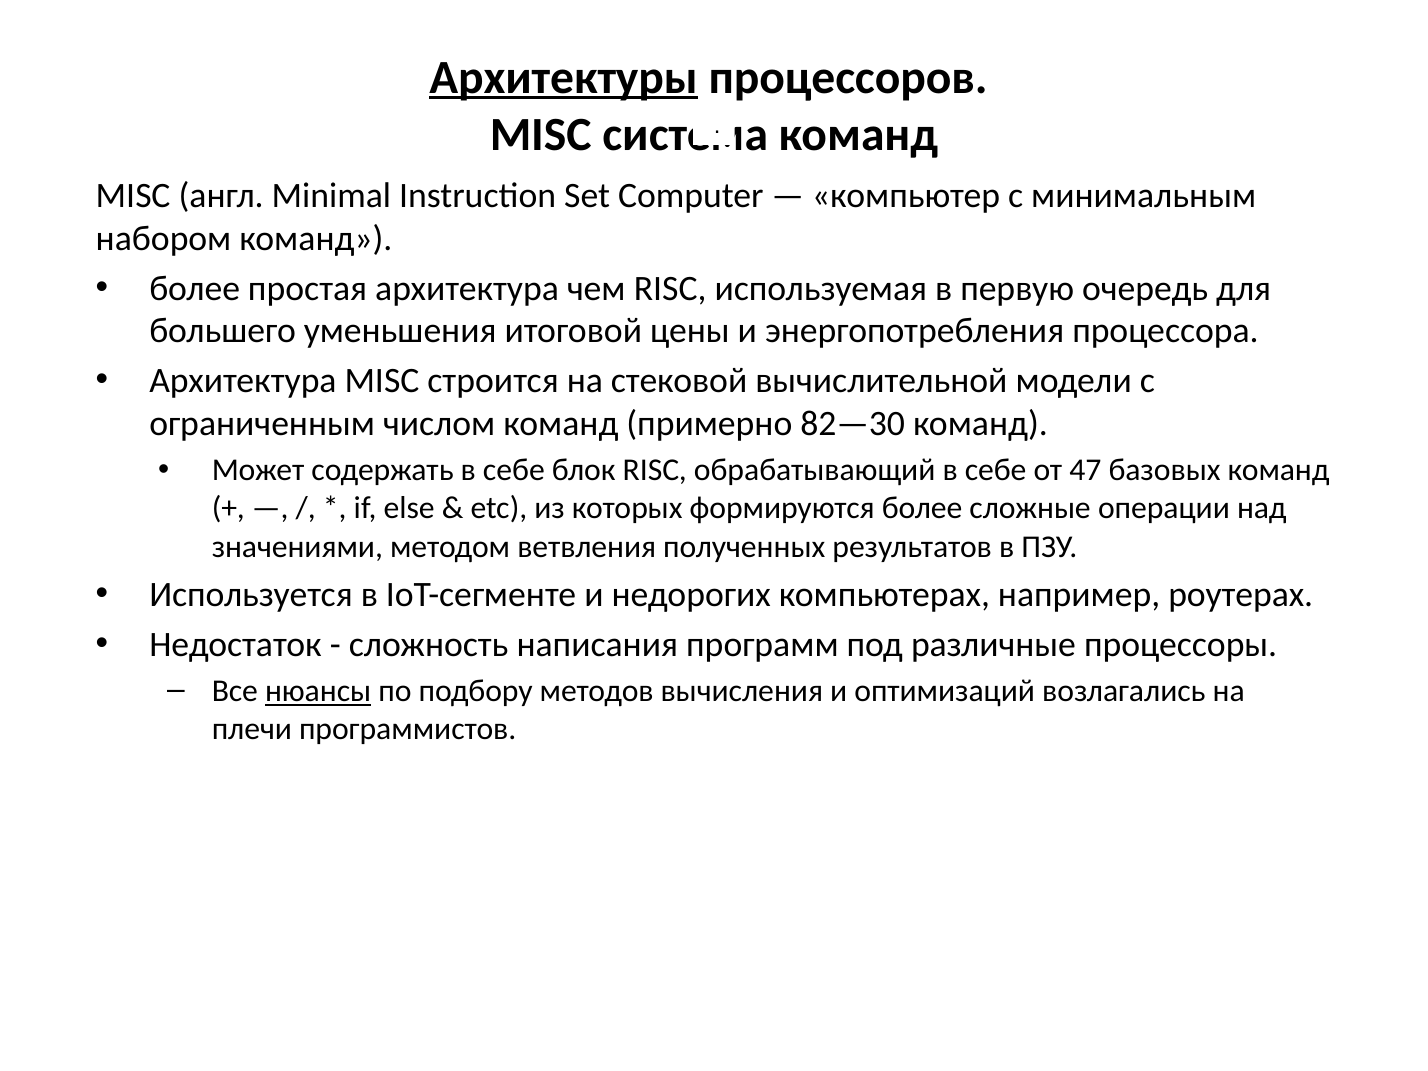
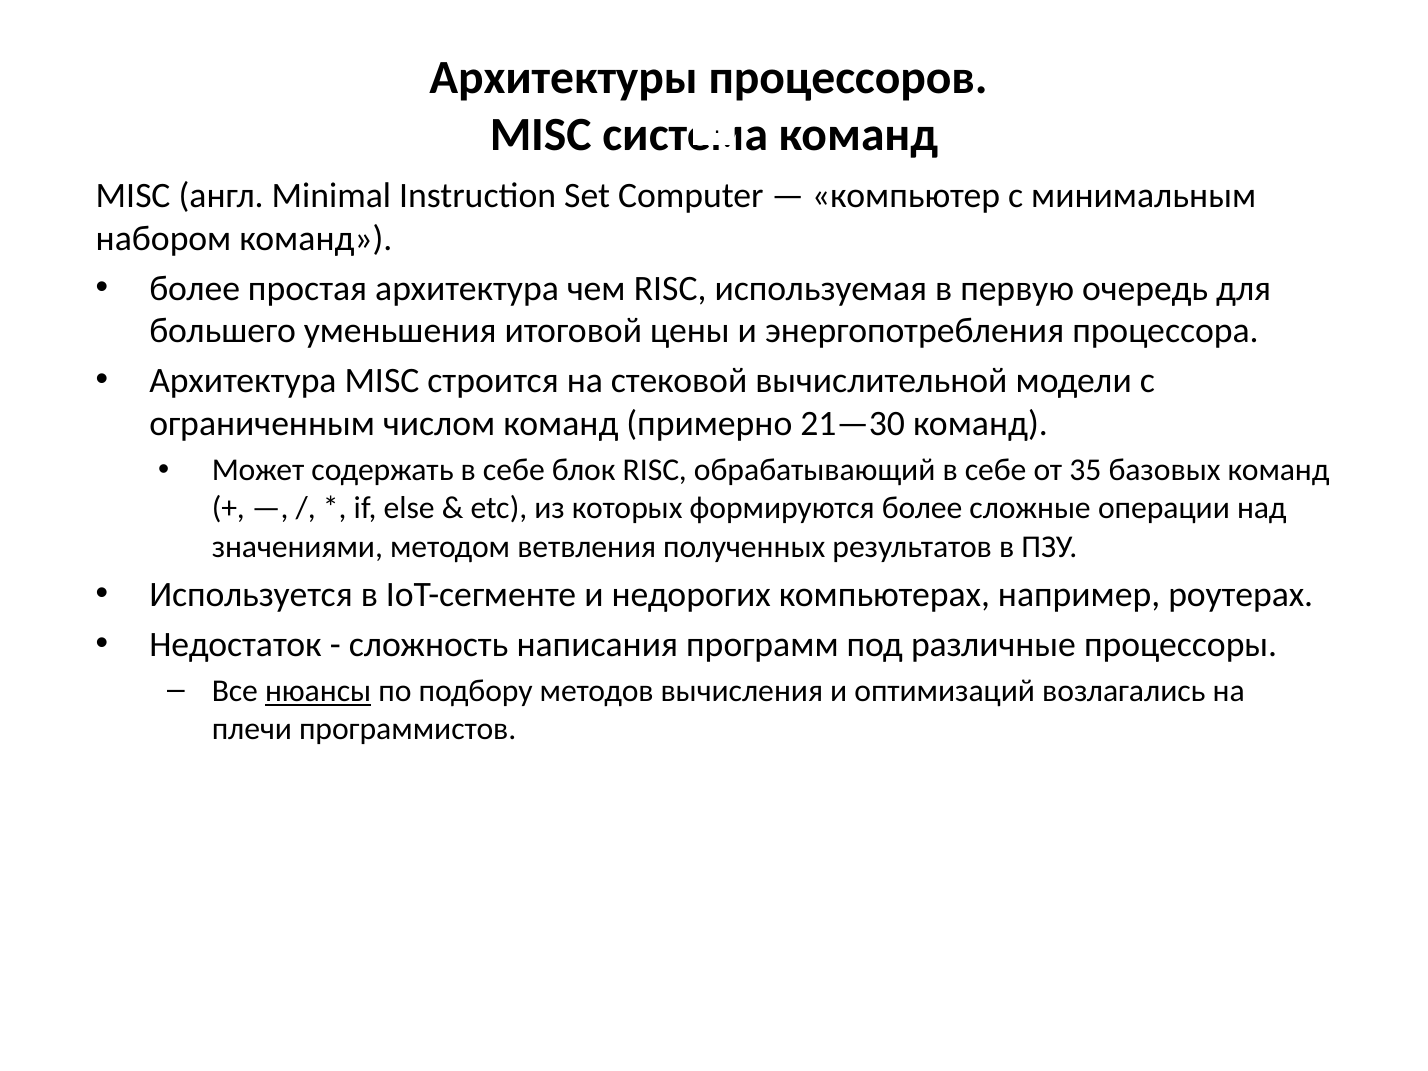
Архитектуры underline: present -> none (564, 77)
82—30: 82—30 -> 21—30 (853, 424)
47: 47 -> 35 (1085, 470)
